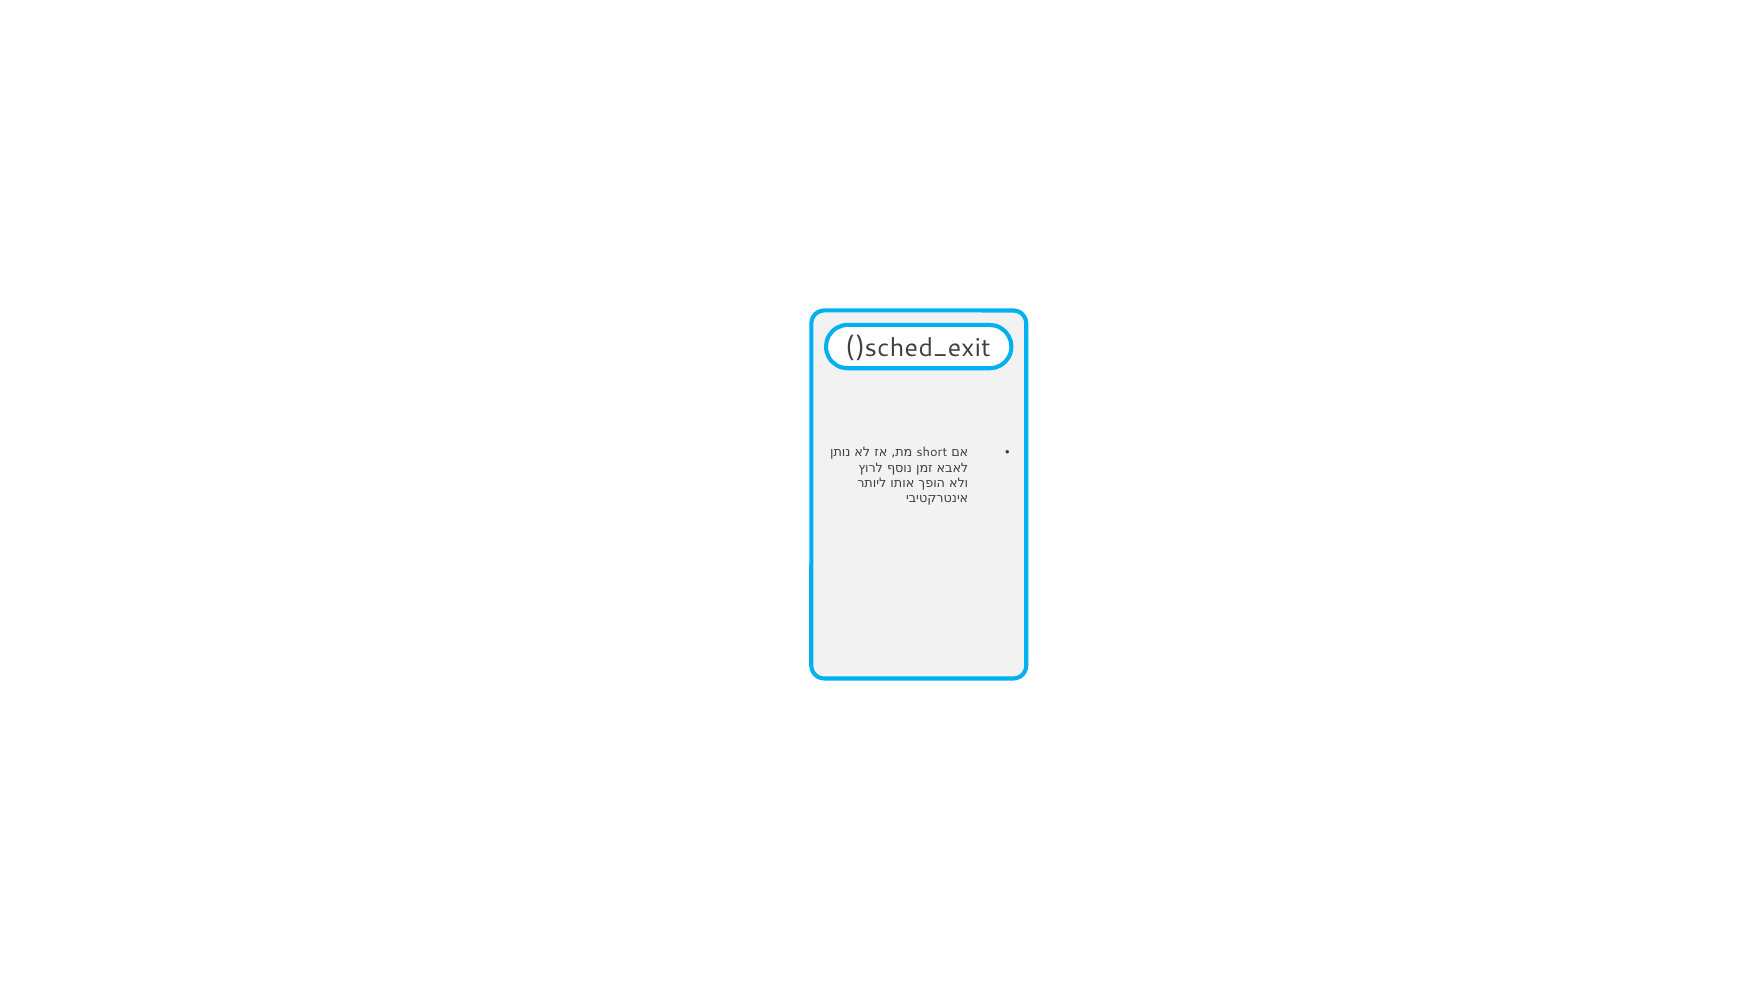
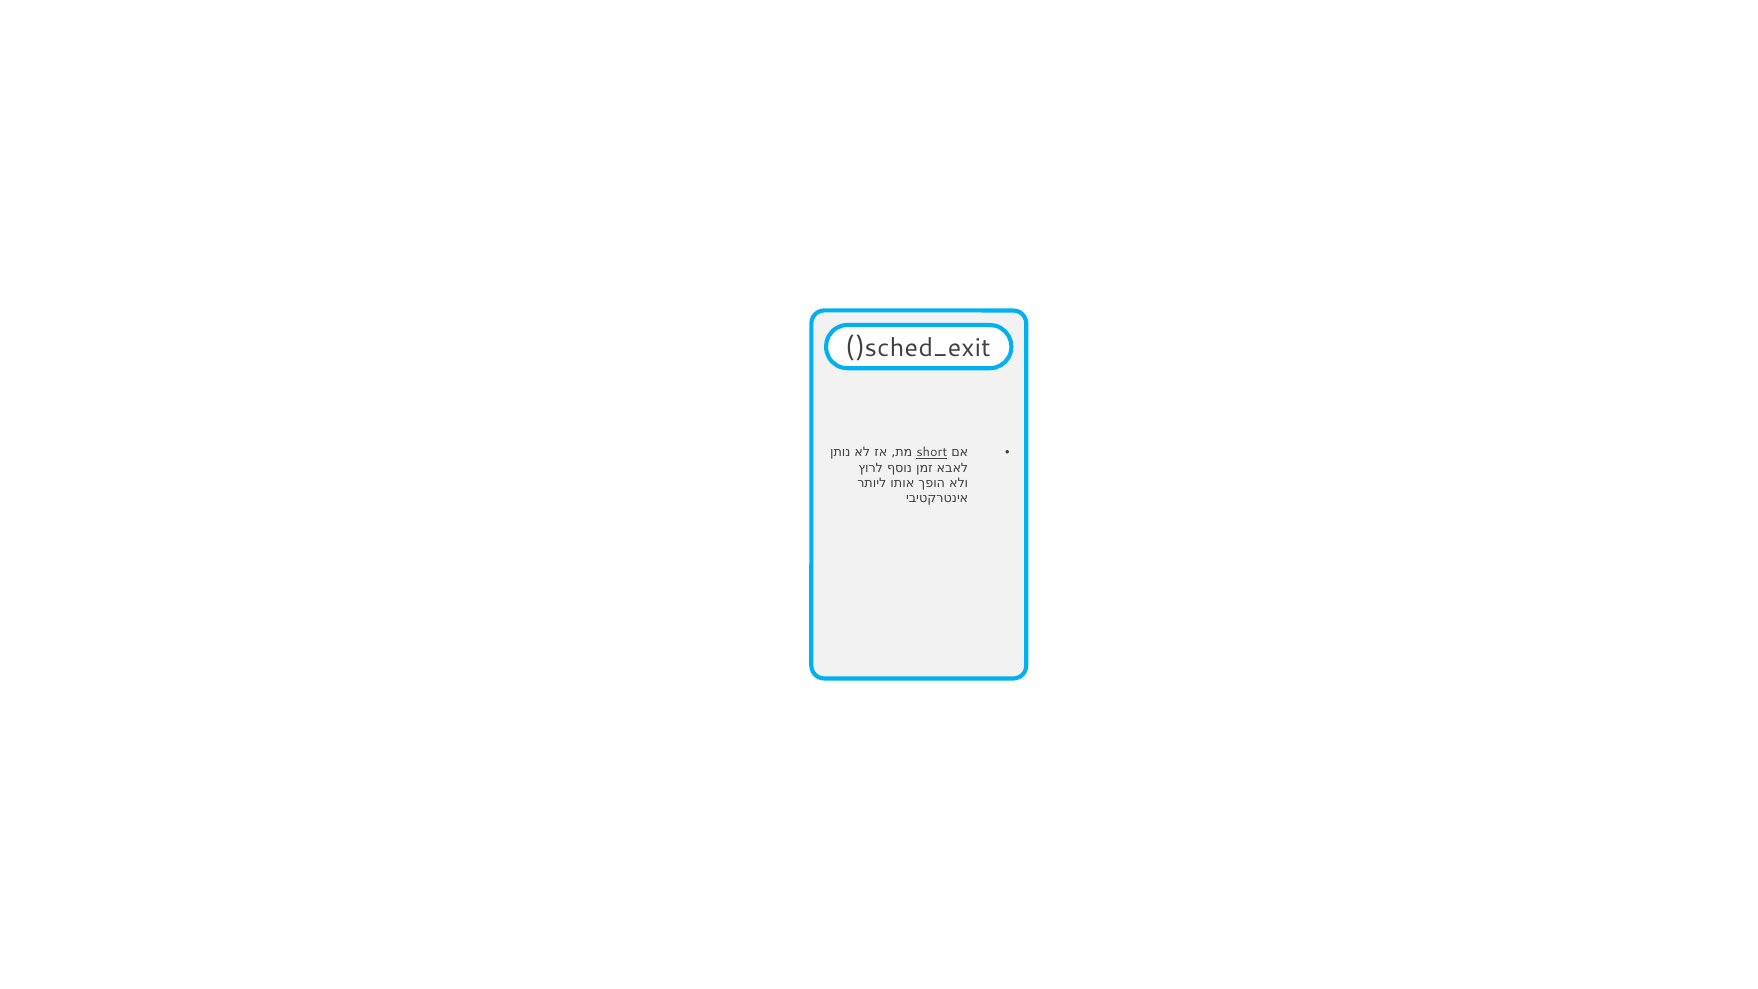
short underline: none -> present (932, 452)
